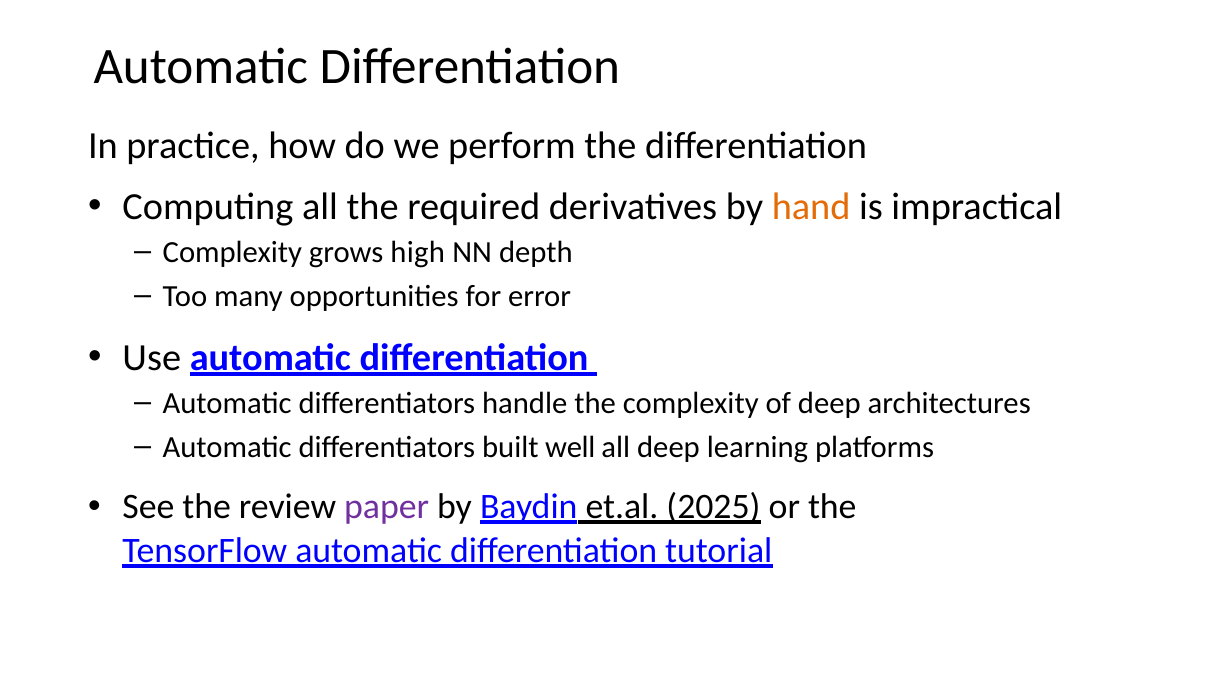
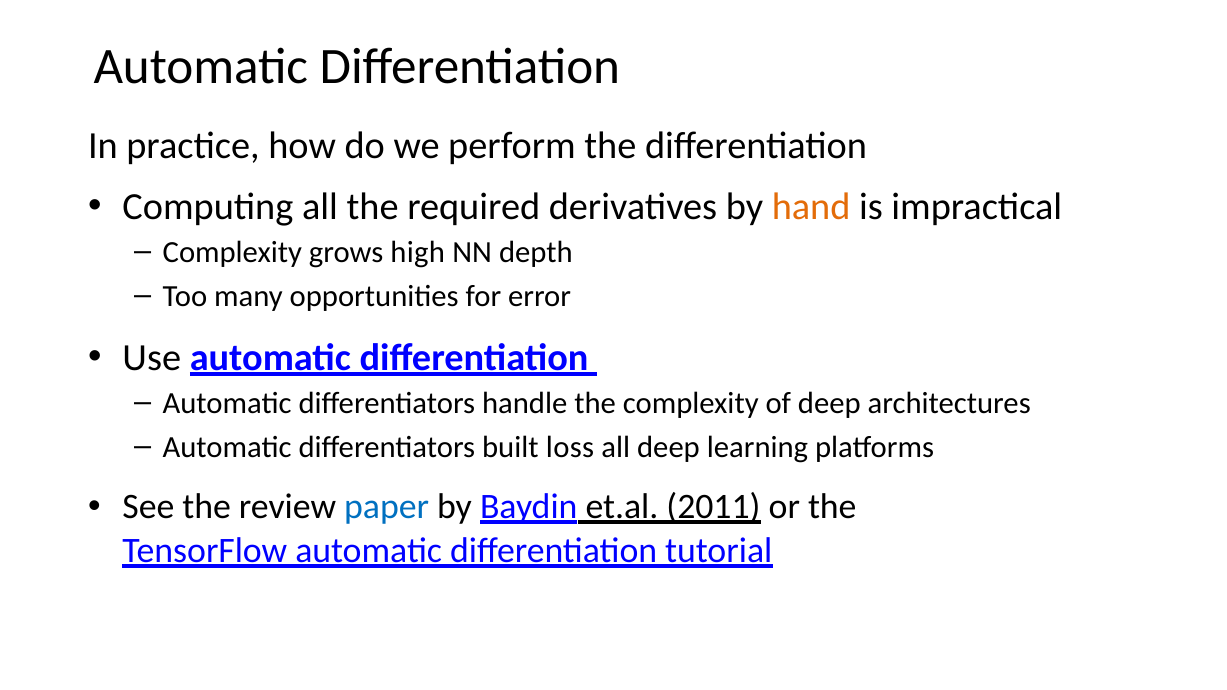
well: well -> loss (570, 448)
paper colour: purple -> blue (387, 507)
2025: 2025 -> 2011 (713, 507)
